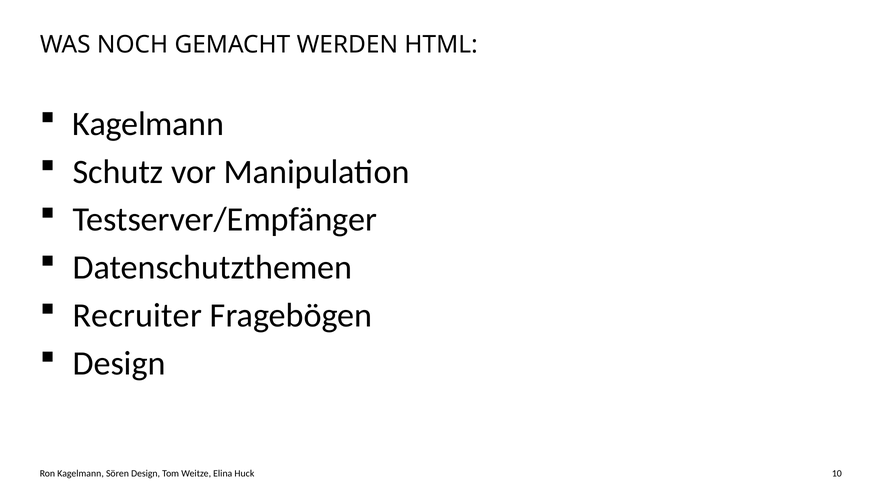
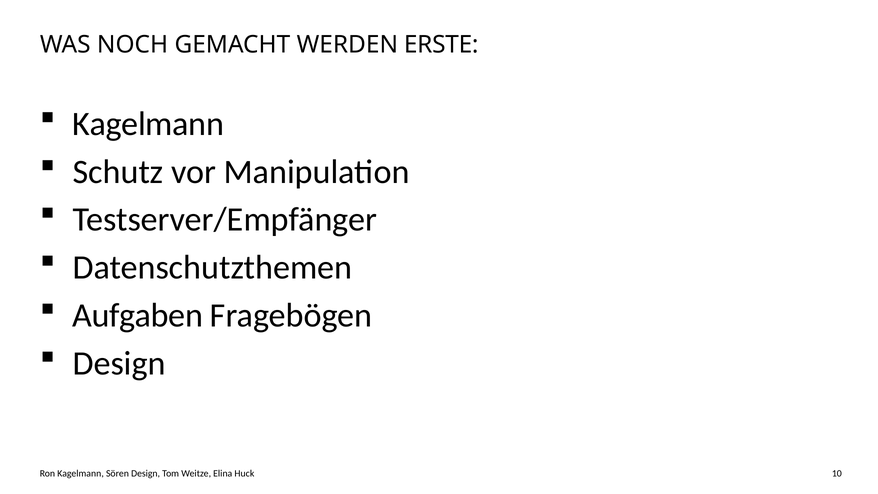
HTML: HTML -> ERSTE (441, 45)
Recruiter: Recruiter -> Aufgaben (138, 315)
